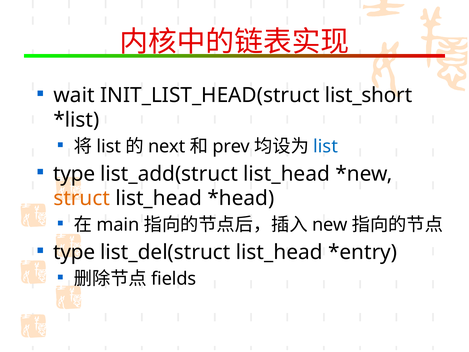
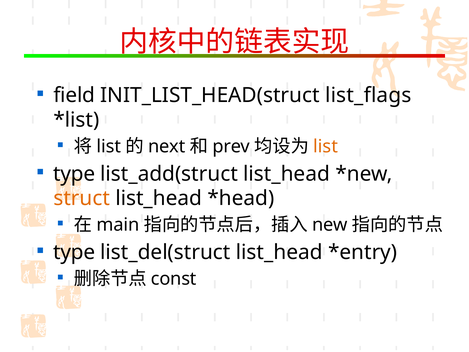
wait: wait -> field (74, 95)
list_short: list_short -> list_flags (368, 95)
list colour: blue -> orange (326, 146)
fields: fields -> const (174, 279)
